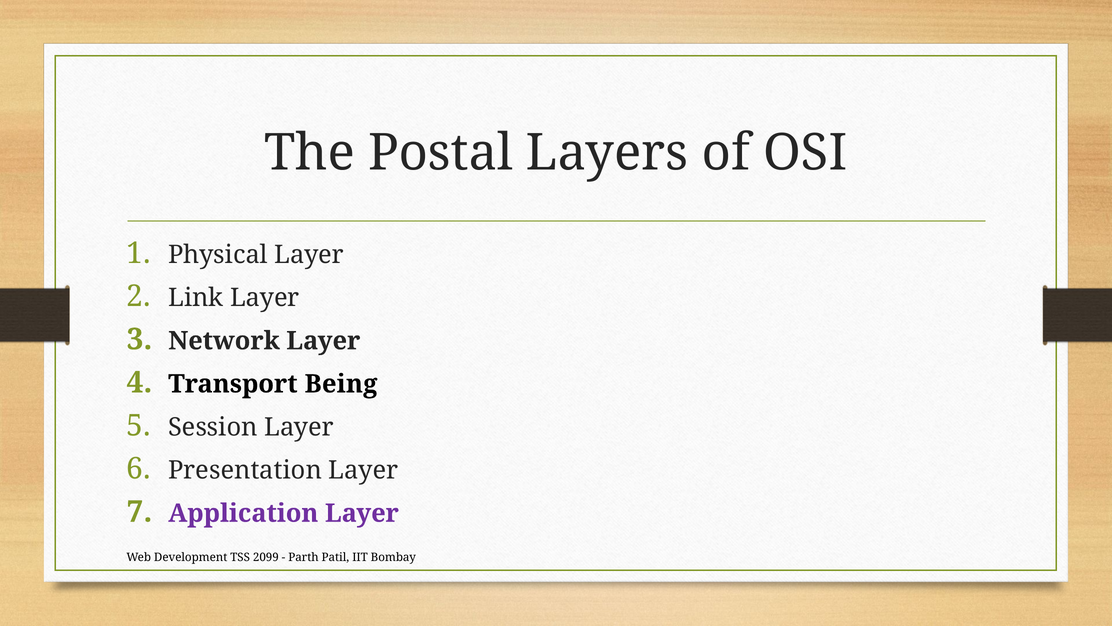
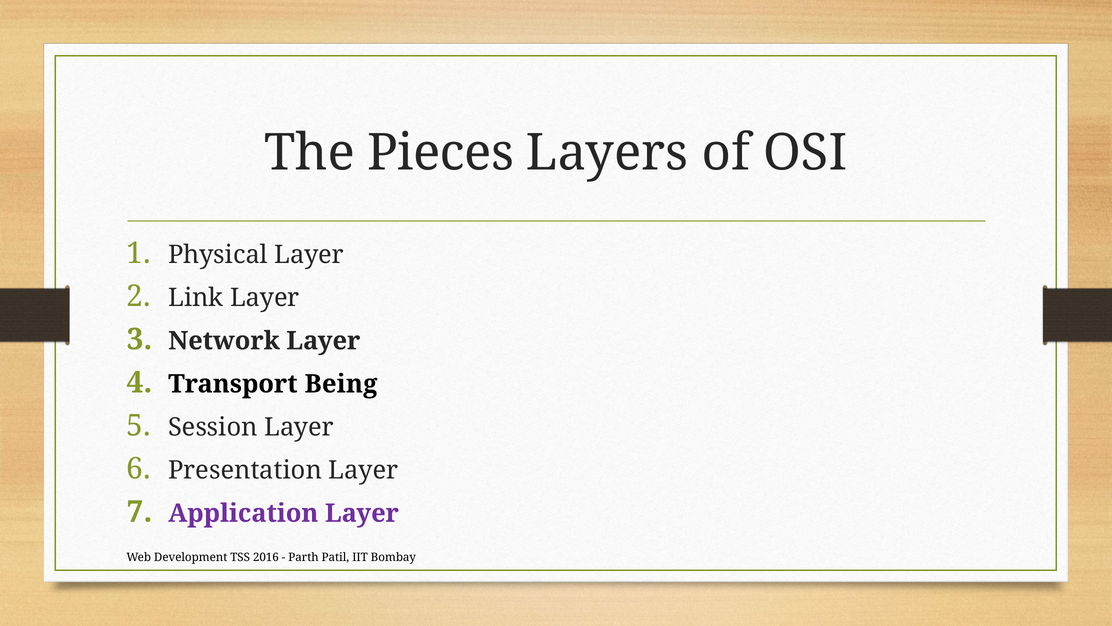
Postal: Postal -> Pieces (441, 153)
2099: 2099 -> 2016 (266, 557)
